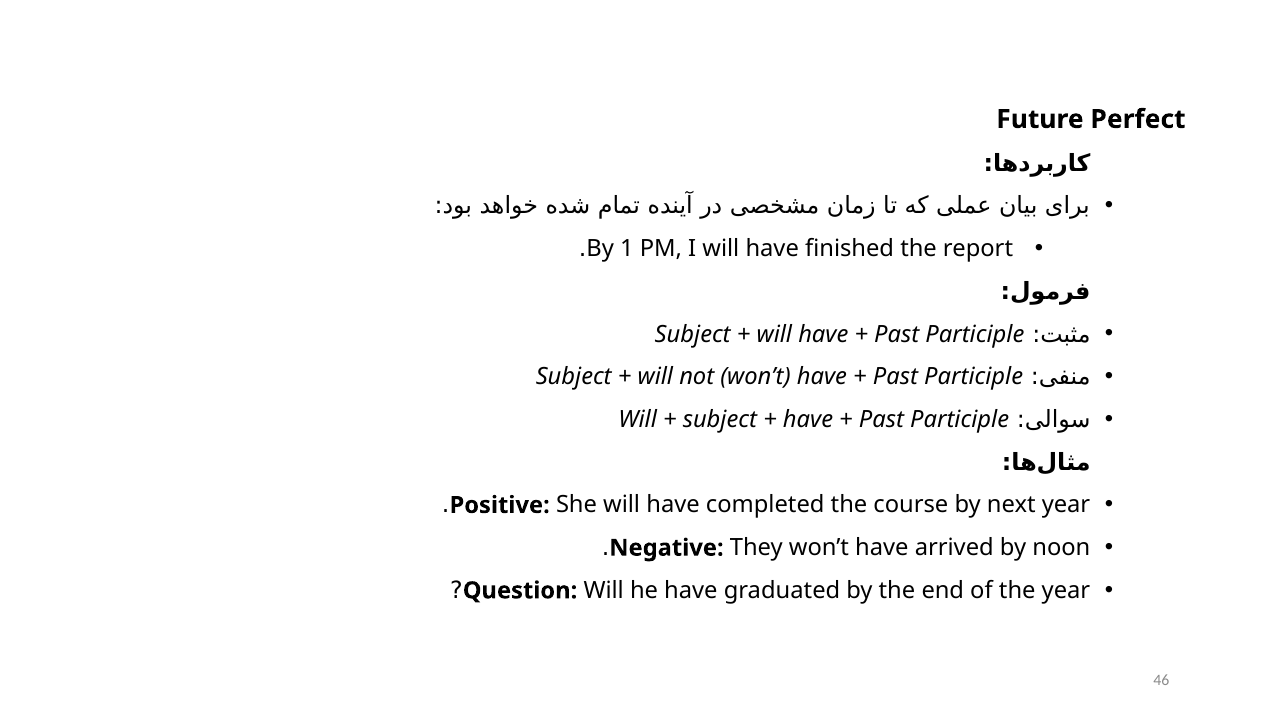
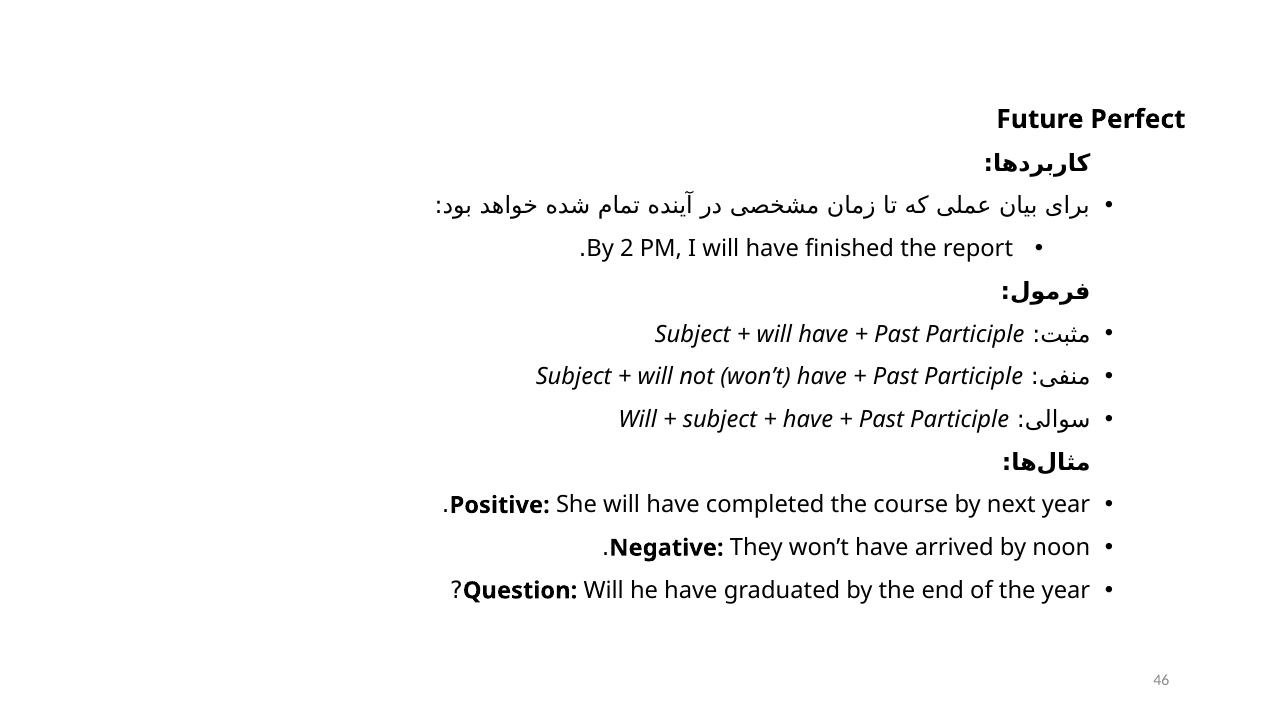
1: 1 -> 2 (627, 249)
